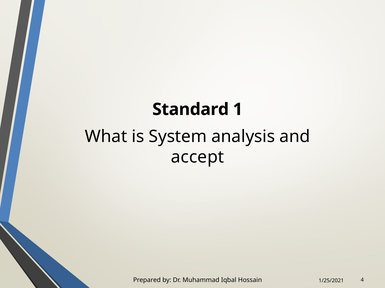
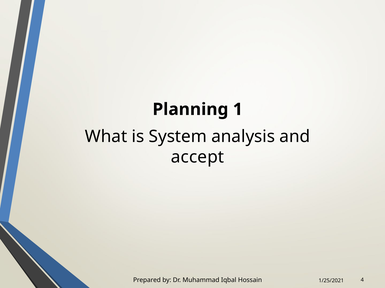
Standard: Standard -> Planning (190, 110)
